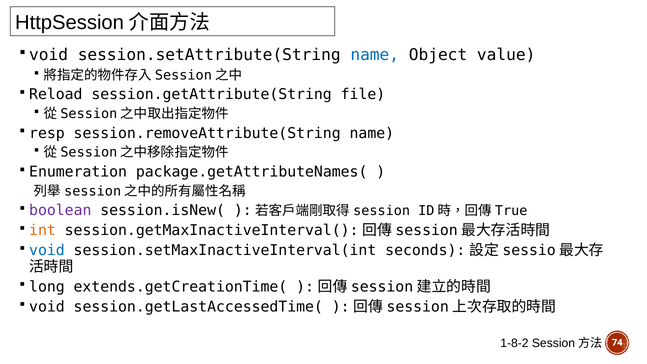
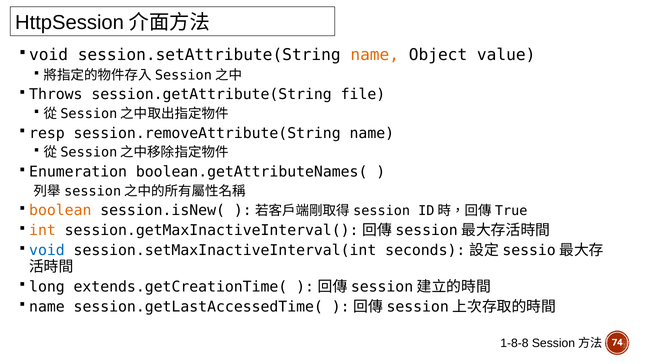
name colour: blue -> orange (375, 55)
Reload: Reload -> Throws (56, 94)
package.getAttributeNames(: package.getAttributeNames( -> boolean.getAttributeNames( (252, 172)
boolean colour: purple -> orange (60, 210)
void: void -> name (47, 307)
1-8-2: 1-8-2 -> 1-8-8 (514, 343)
